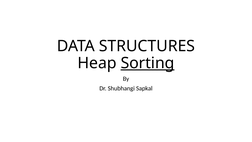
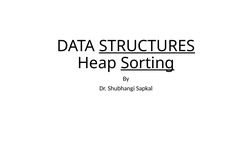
STRUCTURES underline: none -> present (147, 46)
